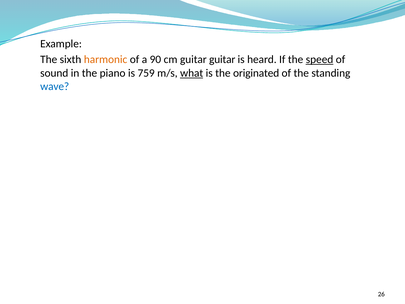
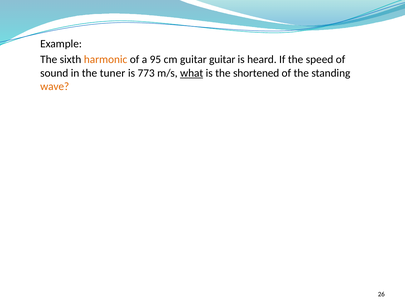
90: 90 -> 95 (155, 59)
speed underline: present -> none (320, 59)
piano: piano -> tuner (113, 73)
759: 759 -> 773 (146, 73)
originated: originated -> shortened (256, 73)
wave colour: blue -> orange (55, 86)
